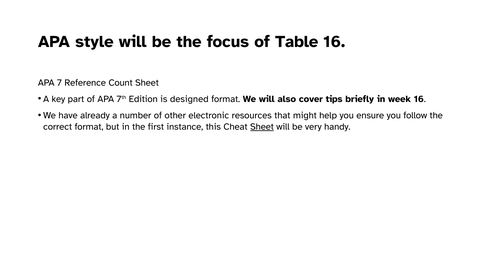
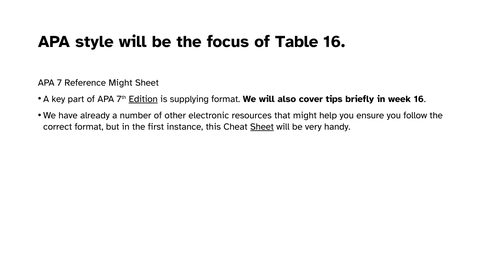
Reference Count: Count -> Might (120, 83)
Edition underline: none -> present (143, 99)
designed: designed -> supplying (189, 99)
